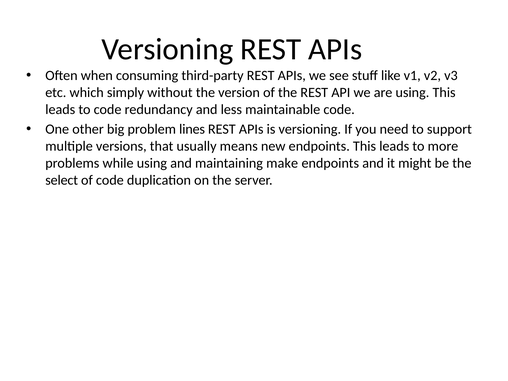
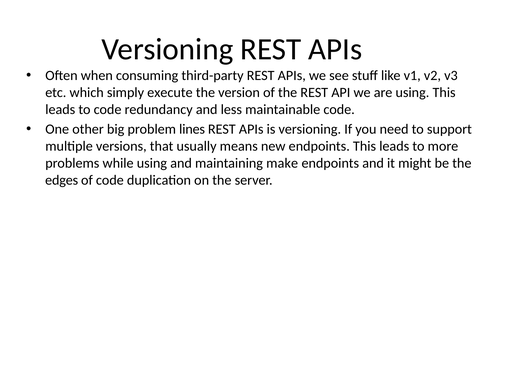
without: without -> execute (170, 92)
select: select -> edges (62, 180)
